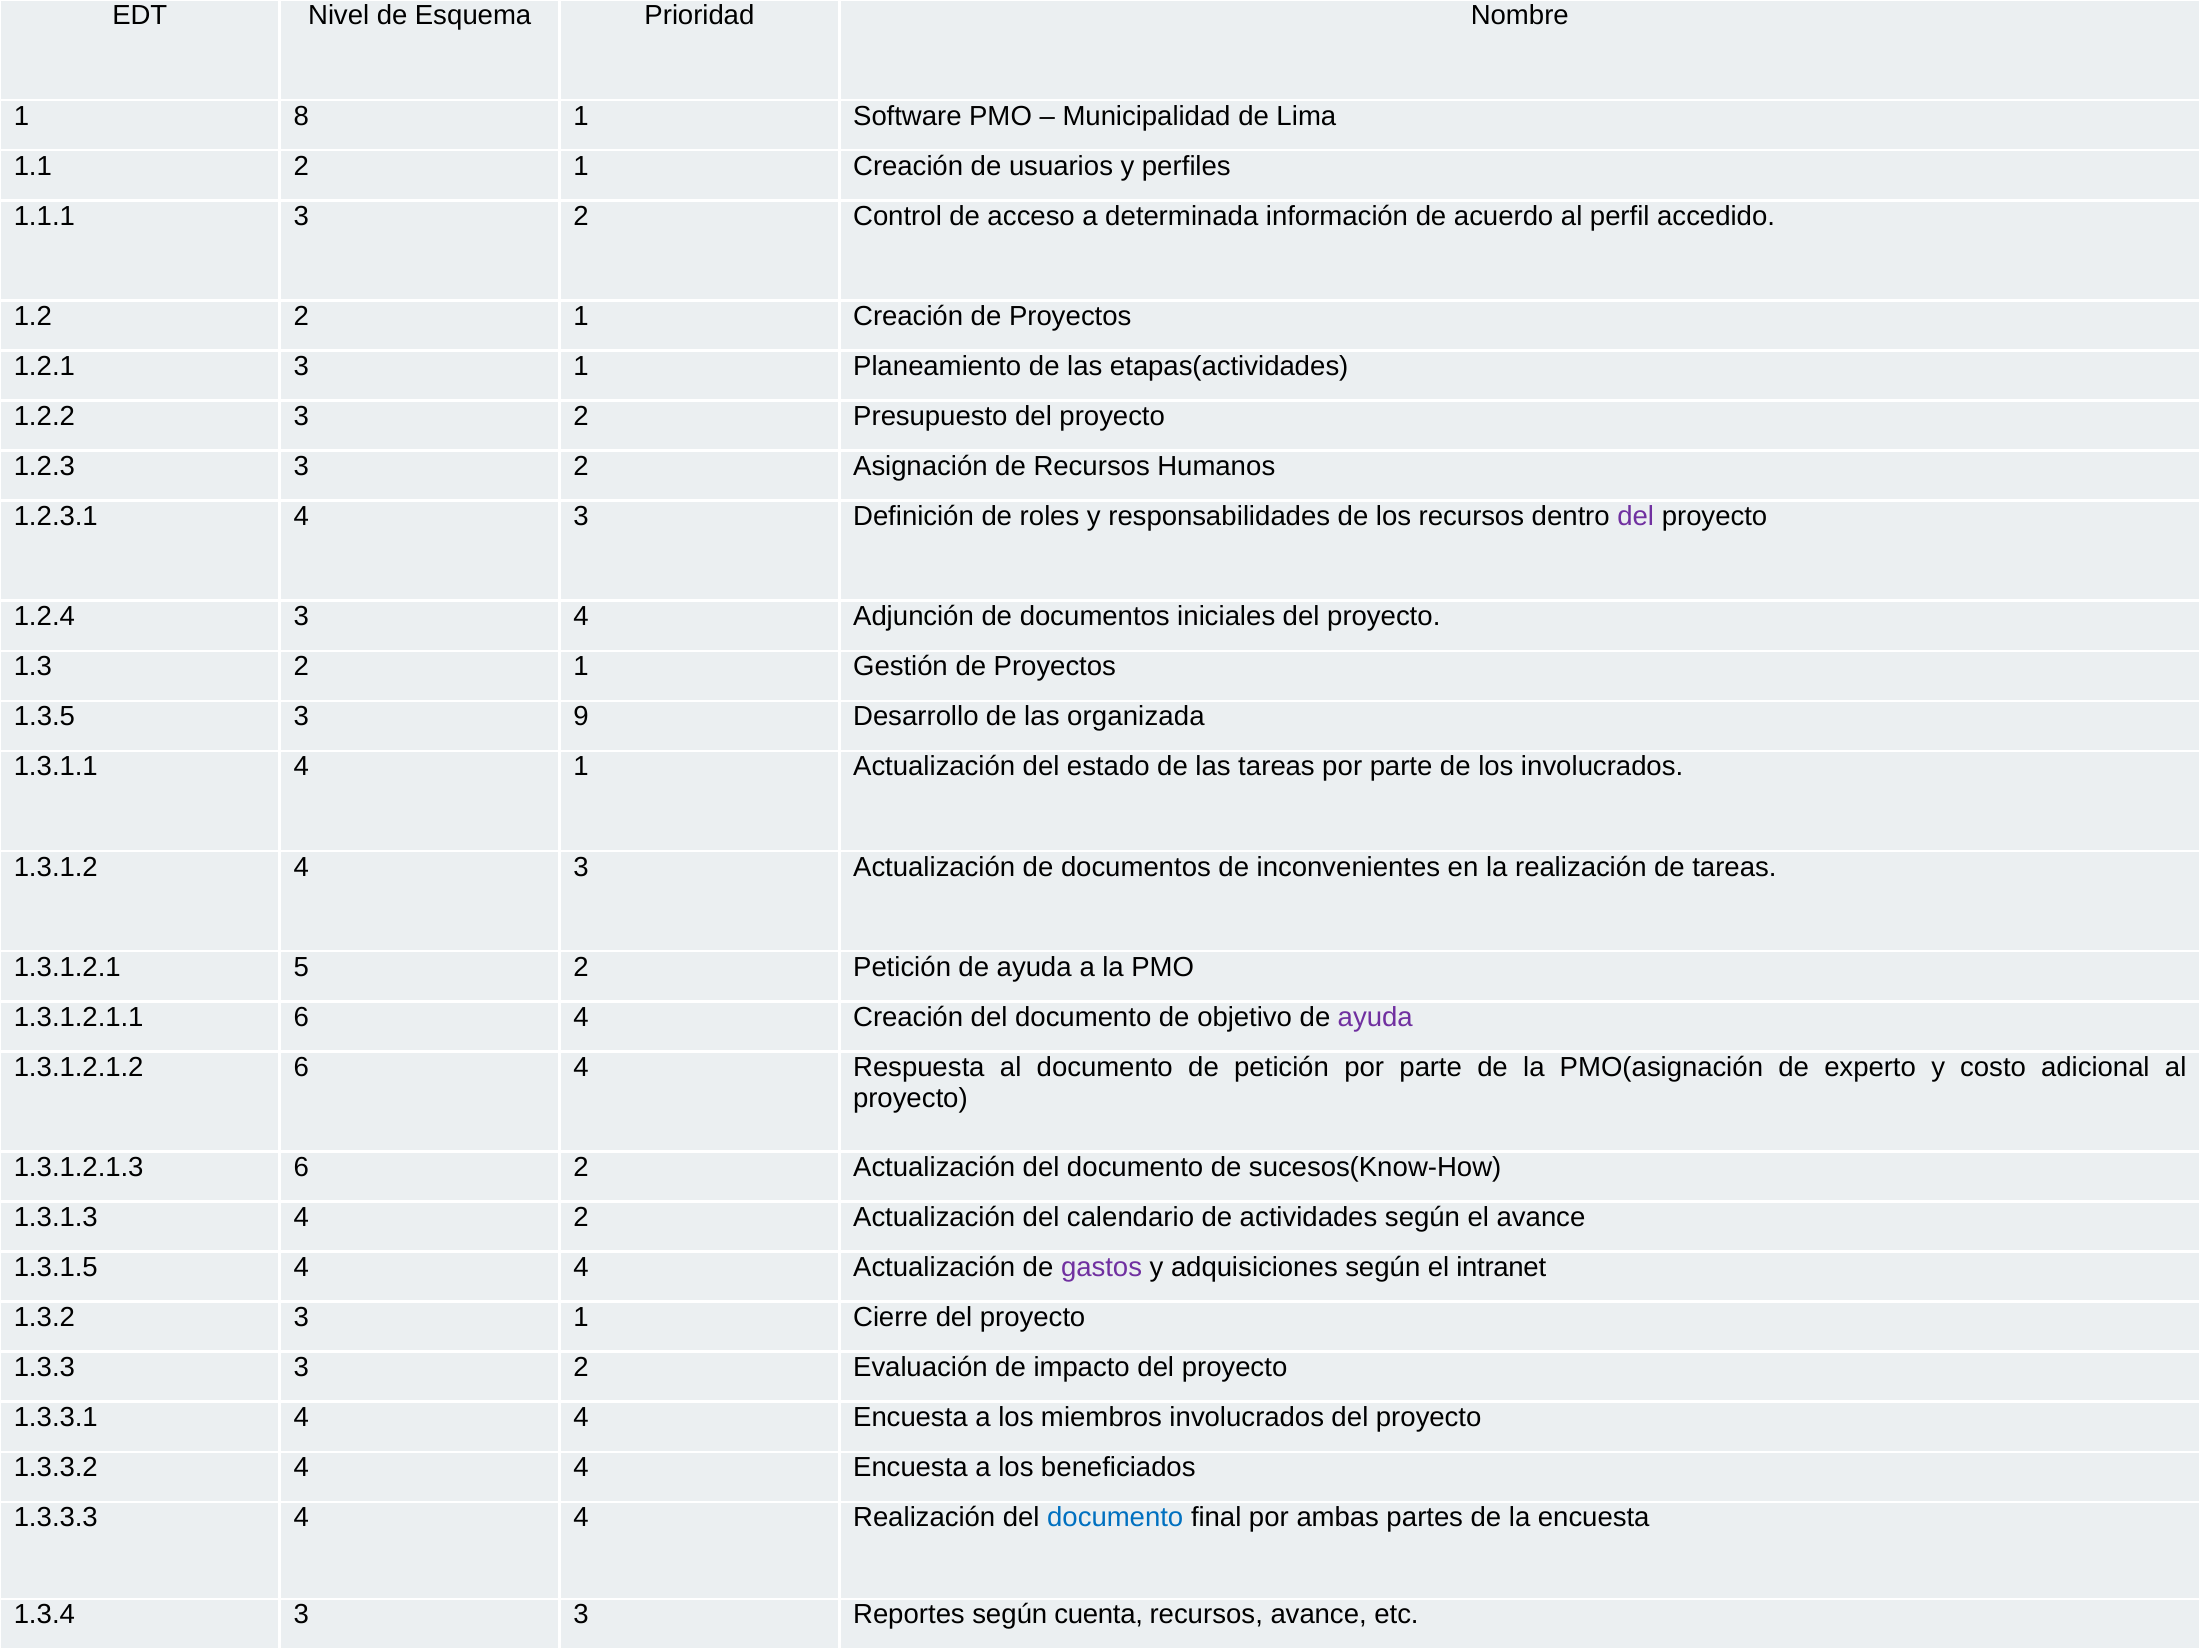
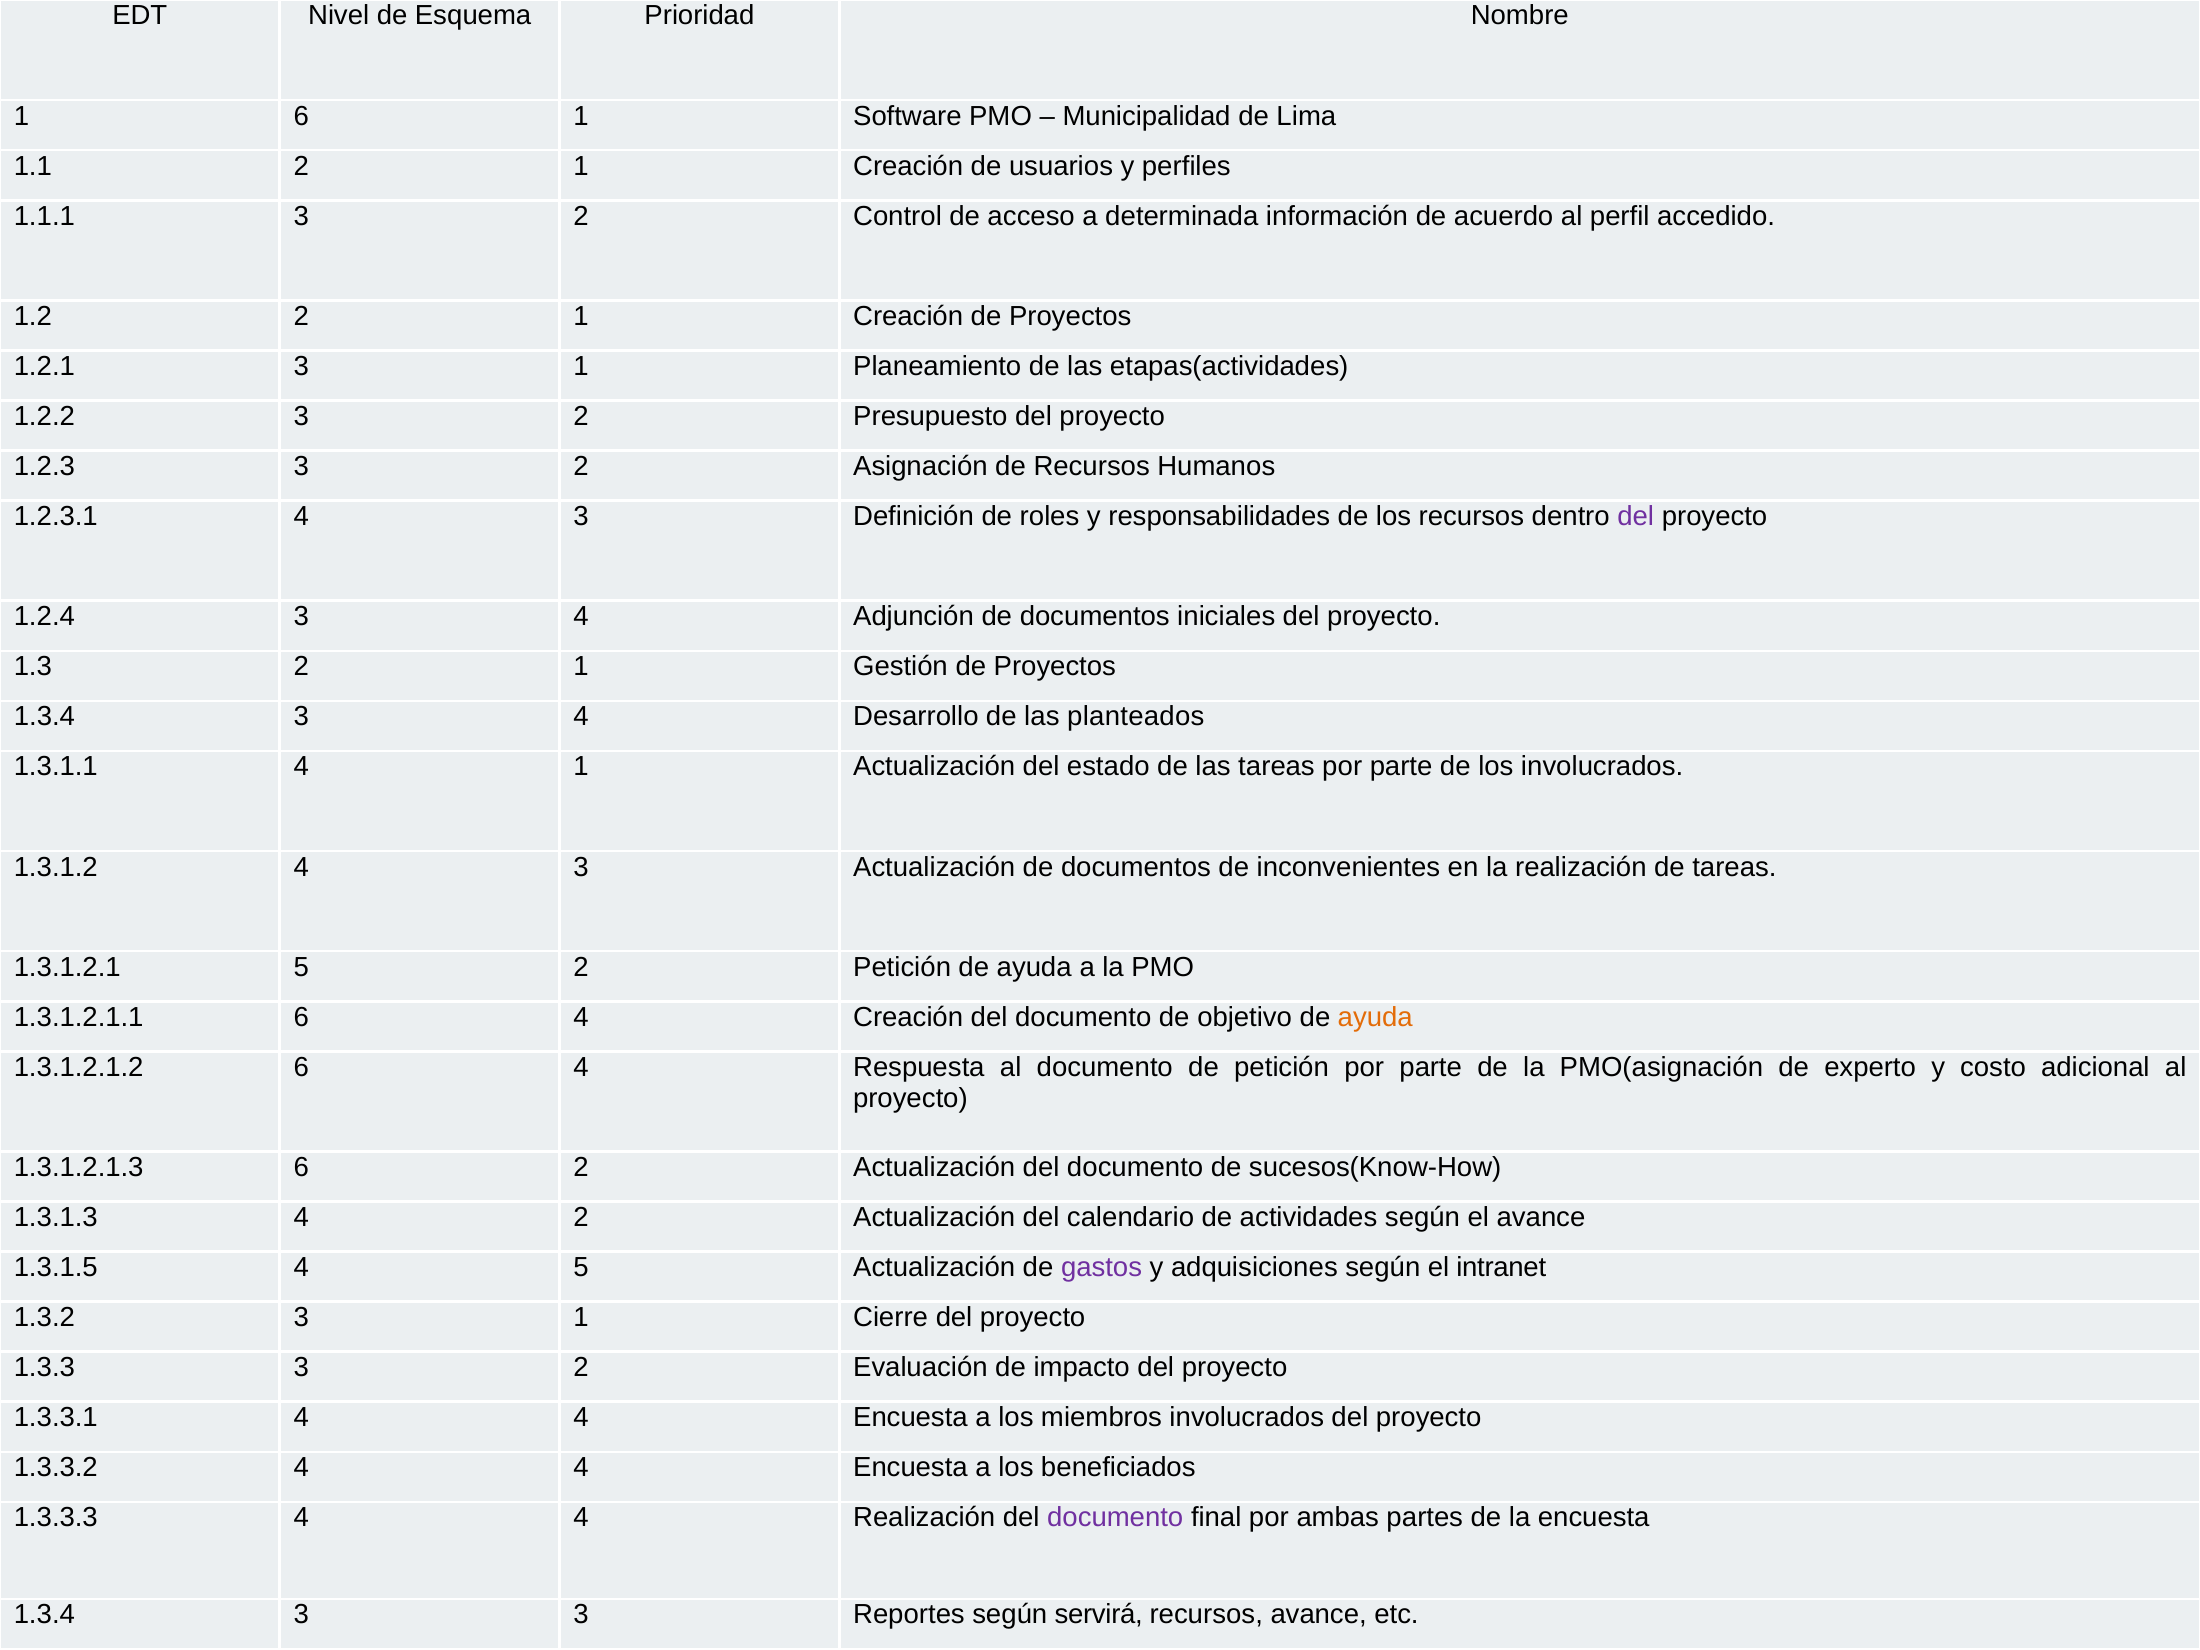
1 8: 8 -> 6 (301, 116)
1.3.5: 1.3.5 -> 1.3.4 (44, 717)
9: 9 -> 4 (581, 717)
organizada: organizada -> planteados (1136, 717)
ayuda colour: purple -> orange (1375, 1017)
1.3.1.5 4 4: 4 -> 5 (581, 1267)
documento colour: blue -> purple (1115, 1518)
cuenta: cuenta -> servirá (1099, 1615)
